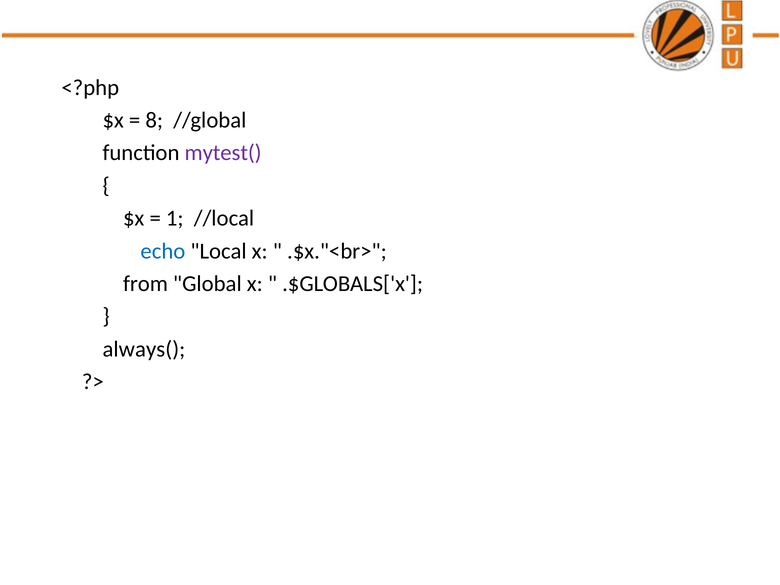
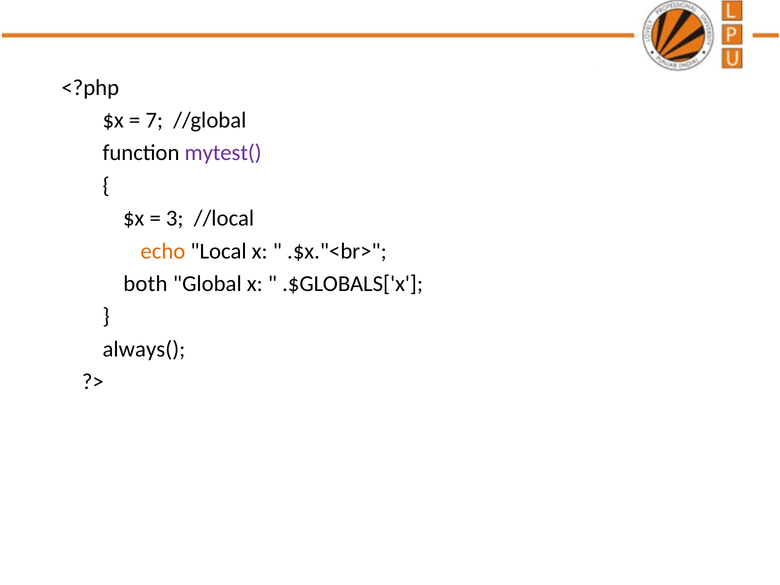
8: 8 -> 7 (154, 120)
1: 1 -> 3 (175, 218)
echo colour: blue -> orange (163, 251)
from: from -> both (145, 284)
